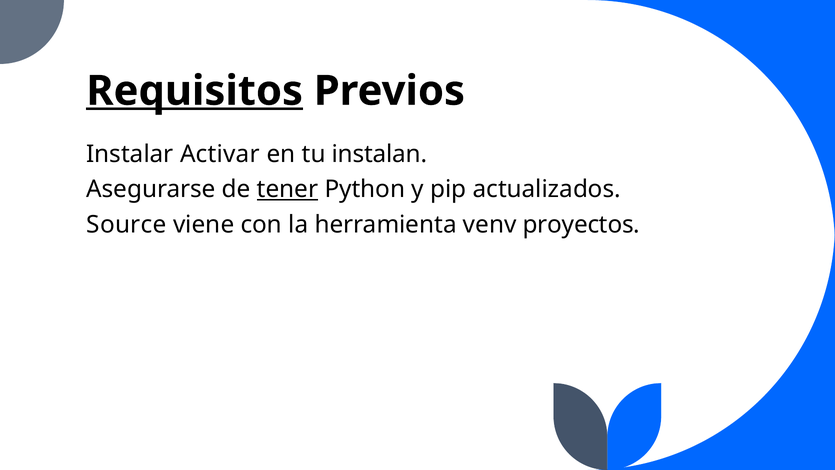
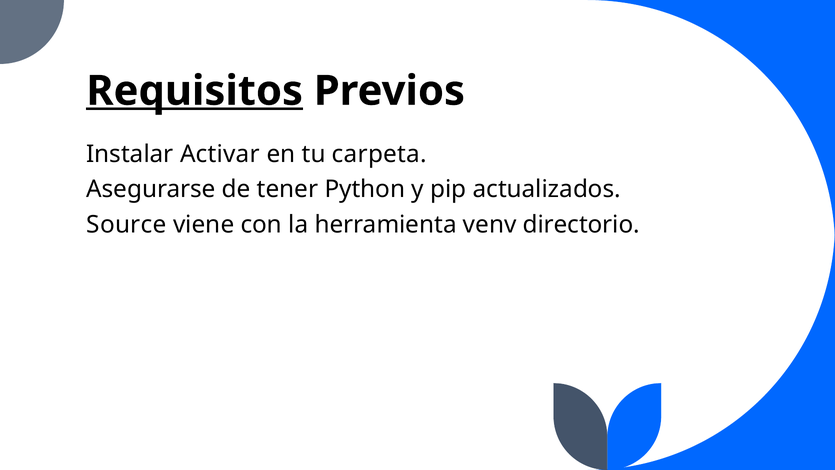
instalan: instalan -> carpeta (379, 154)
tener underline: present -> none (288, 189)
proyectos: proyectos -> directorio (581, 224)
